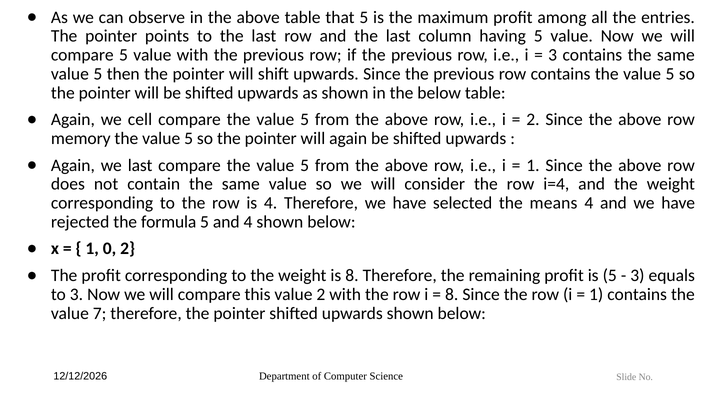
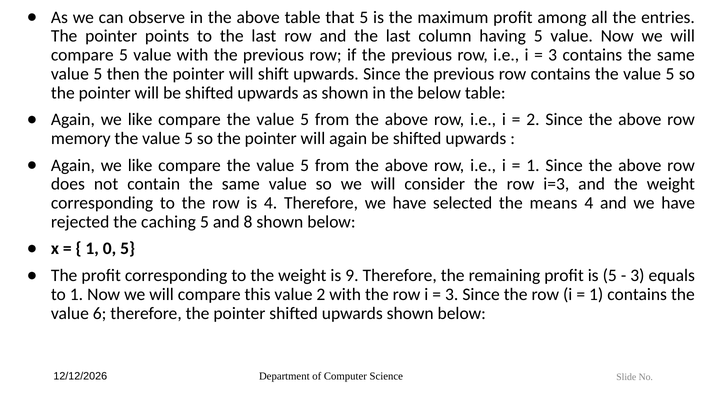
cell: cell -> like (140, 120)
last: last -> like (140, 165)
i=4: i=4 -> i=3 (556, 184)
formula: formula -> caching (169, 222)
and 4: 4 -> 8 (248, 222)
0 2: 2 -> 5 (128, 249)
is 8: 8 -> 9 (352, 276)
to 3: 3 -> 1 (76, 295)
8: 8 -> 3 (452, 295)
7: 7 -> 6 (100, 314)
